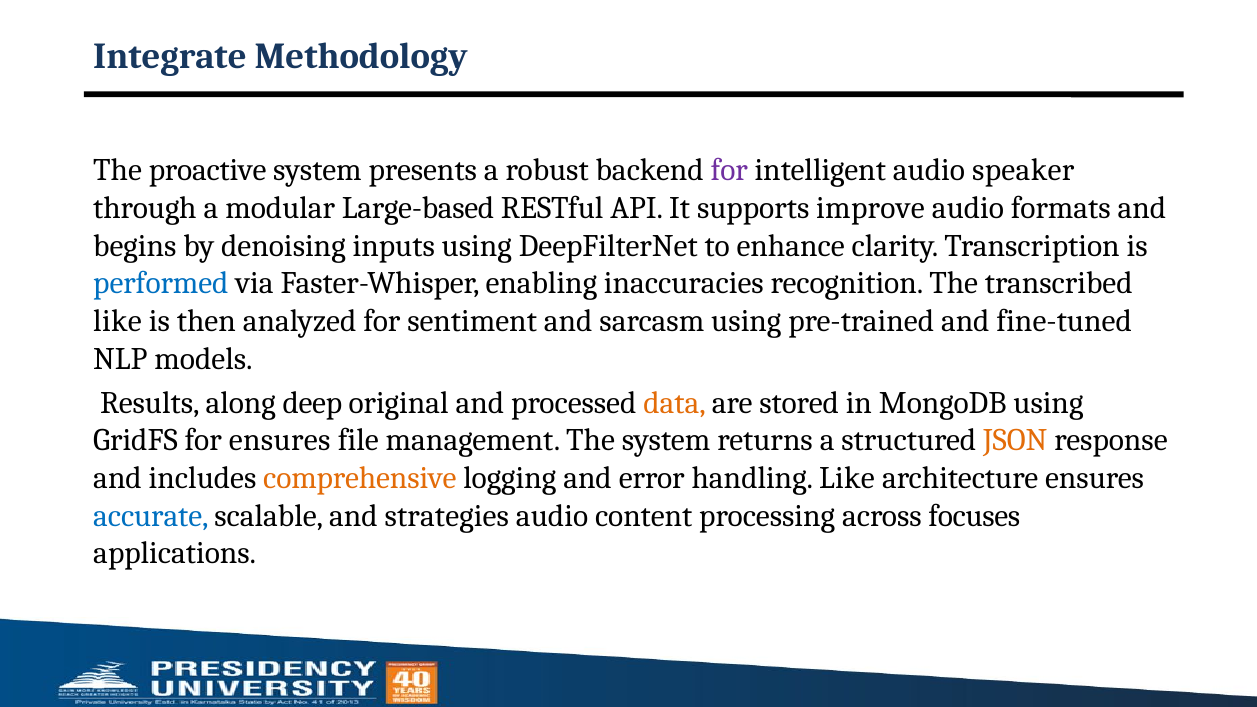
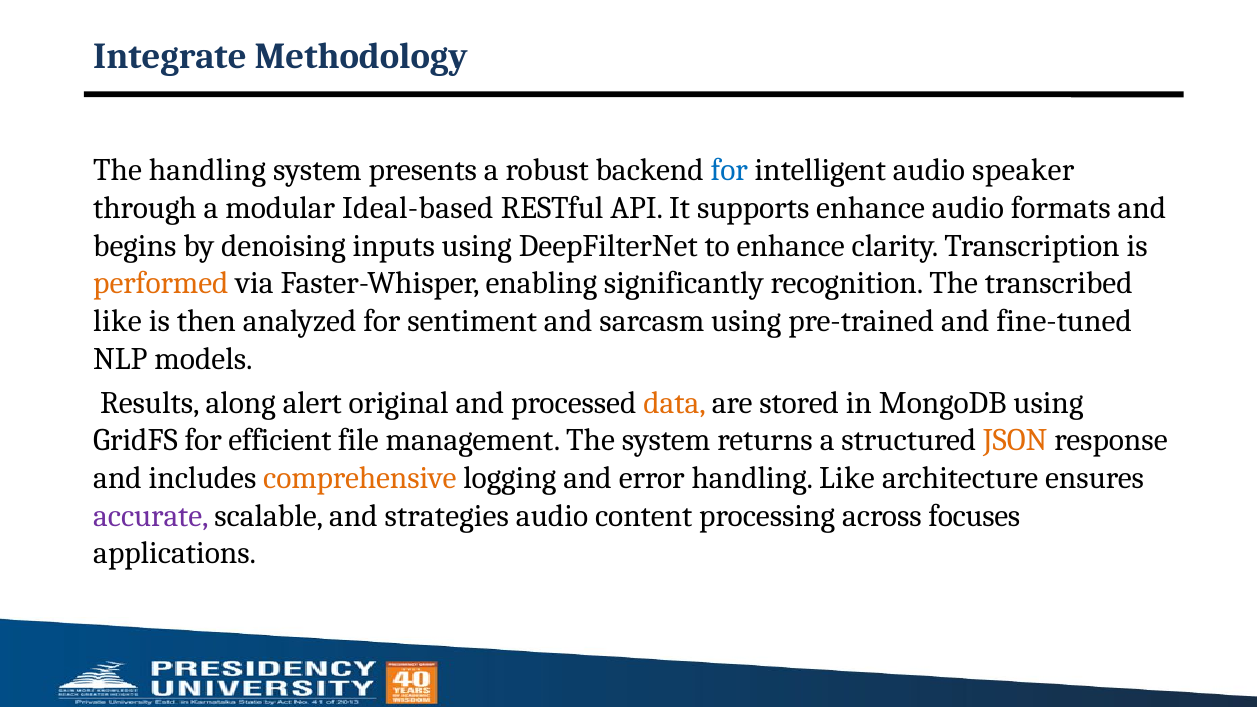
The proactive: proactive -> handling (207, 170)
for colour: purple -> blue (729, 170)
Large-based: Large-based -> Ideal-based (418, 208)
supports improve: improve -> enhance (871, 208)
performed colour: blue -> orange (161, 283)
inaccuracies: inaccuracies -> significantly (684, 283)
deep: deep -> alert (312, 403)
for ensures: ensures -> efficient (280, 441)
accurate colour: blue -> purple (151, 516)
